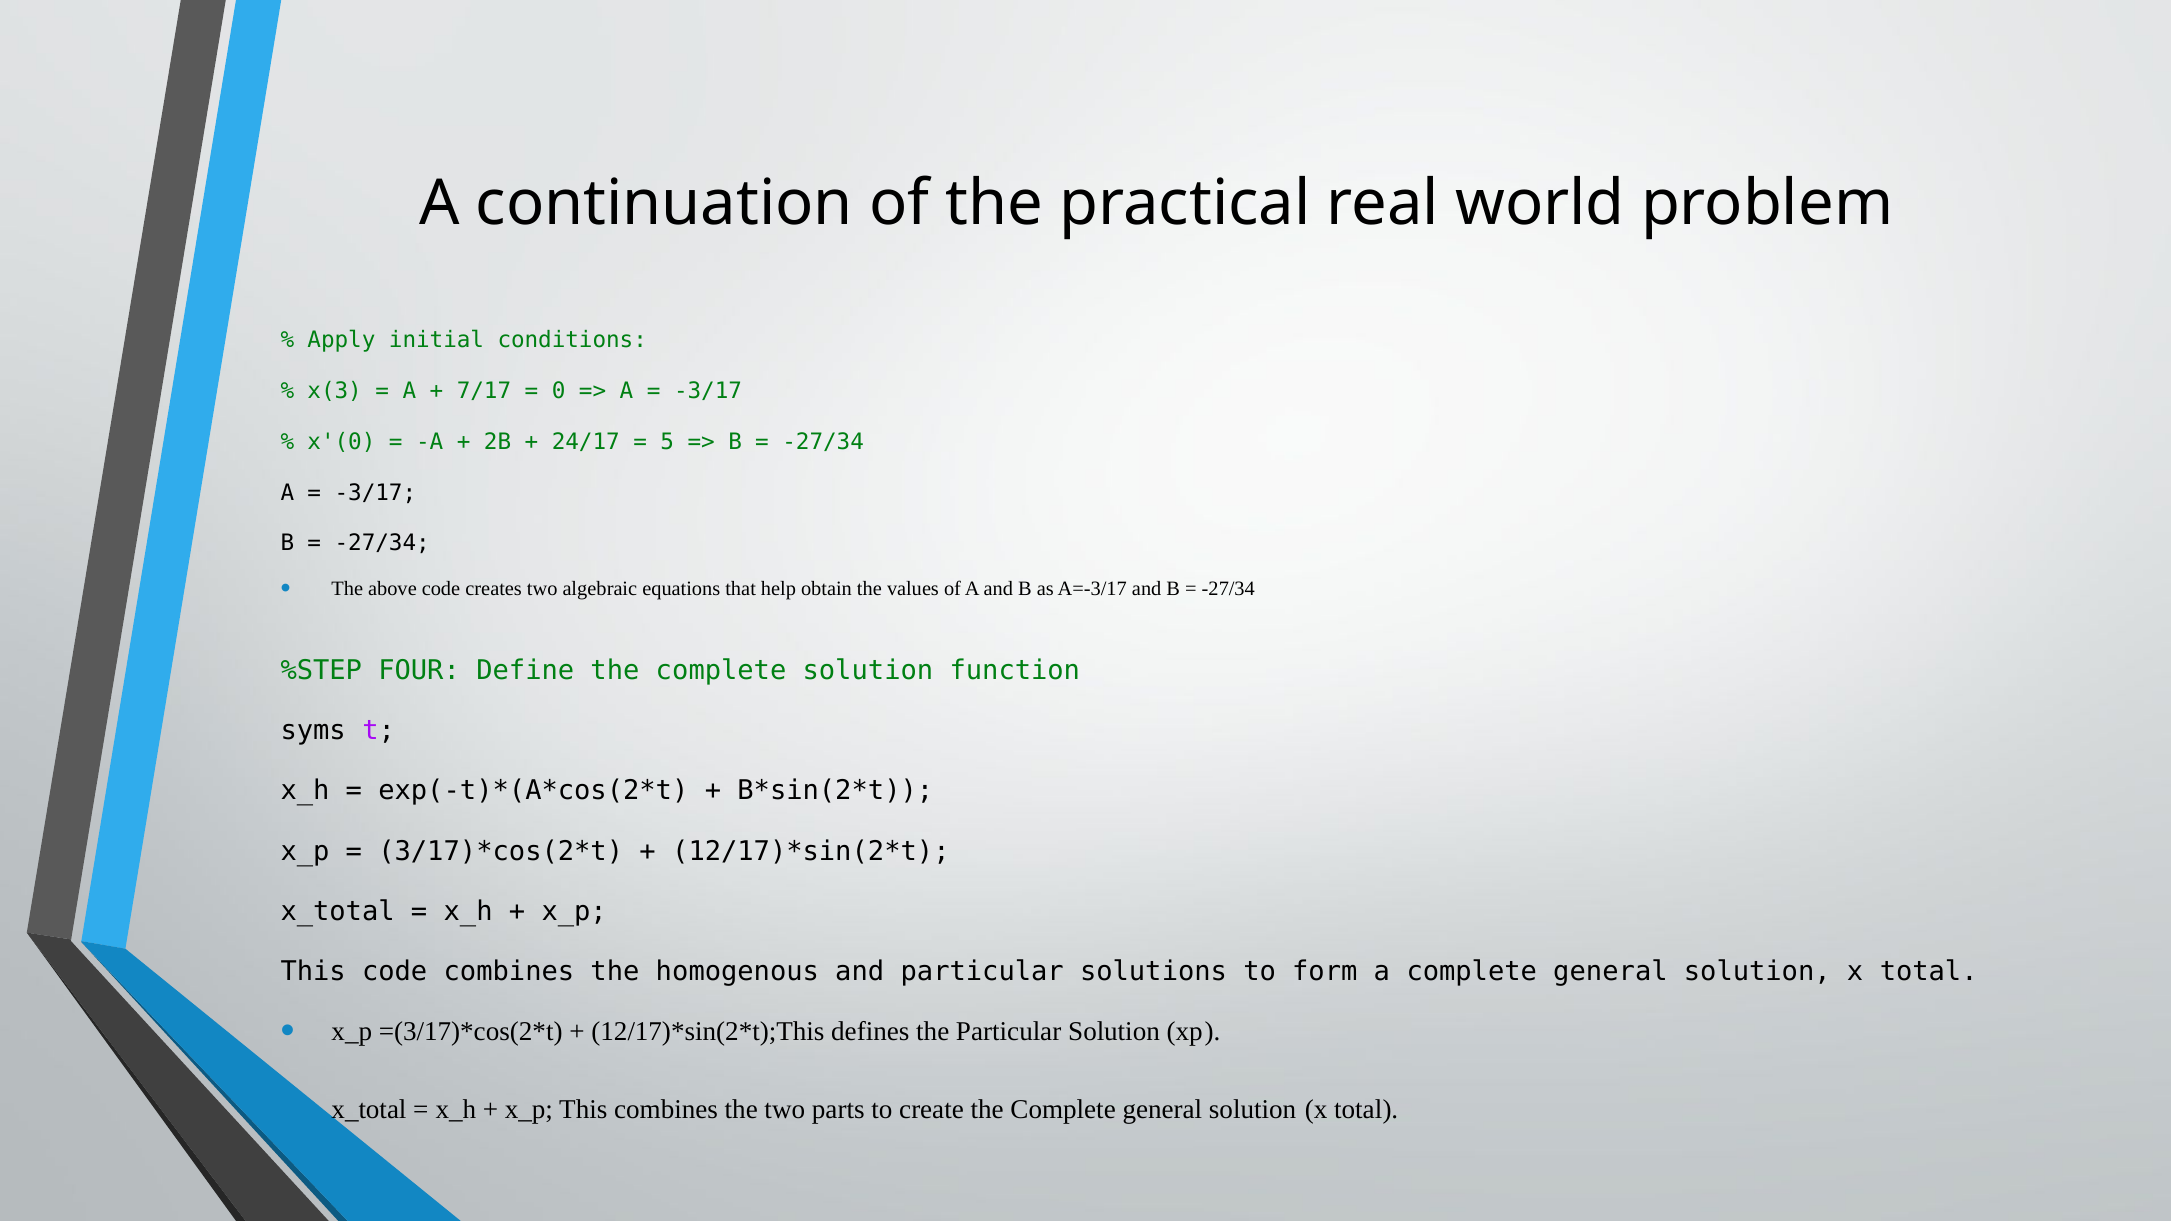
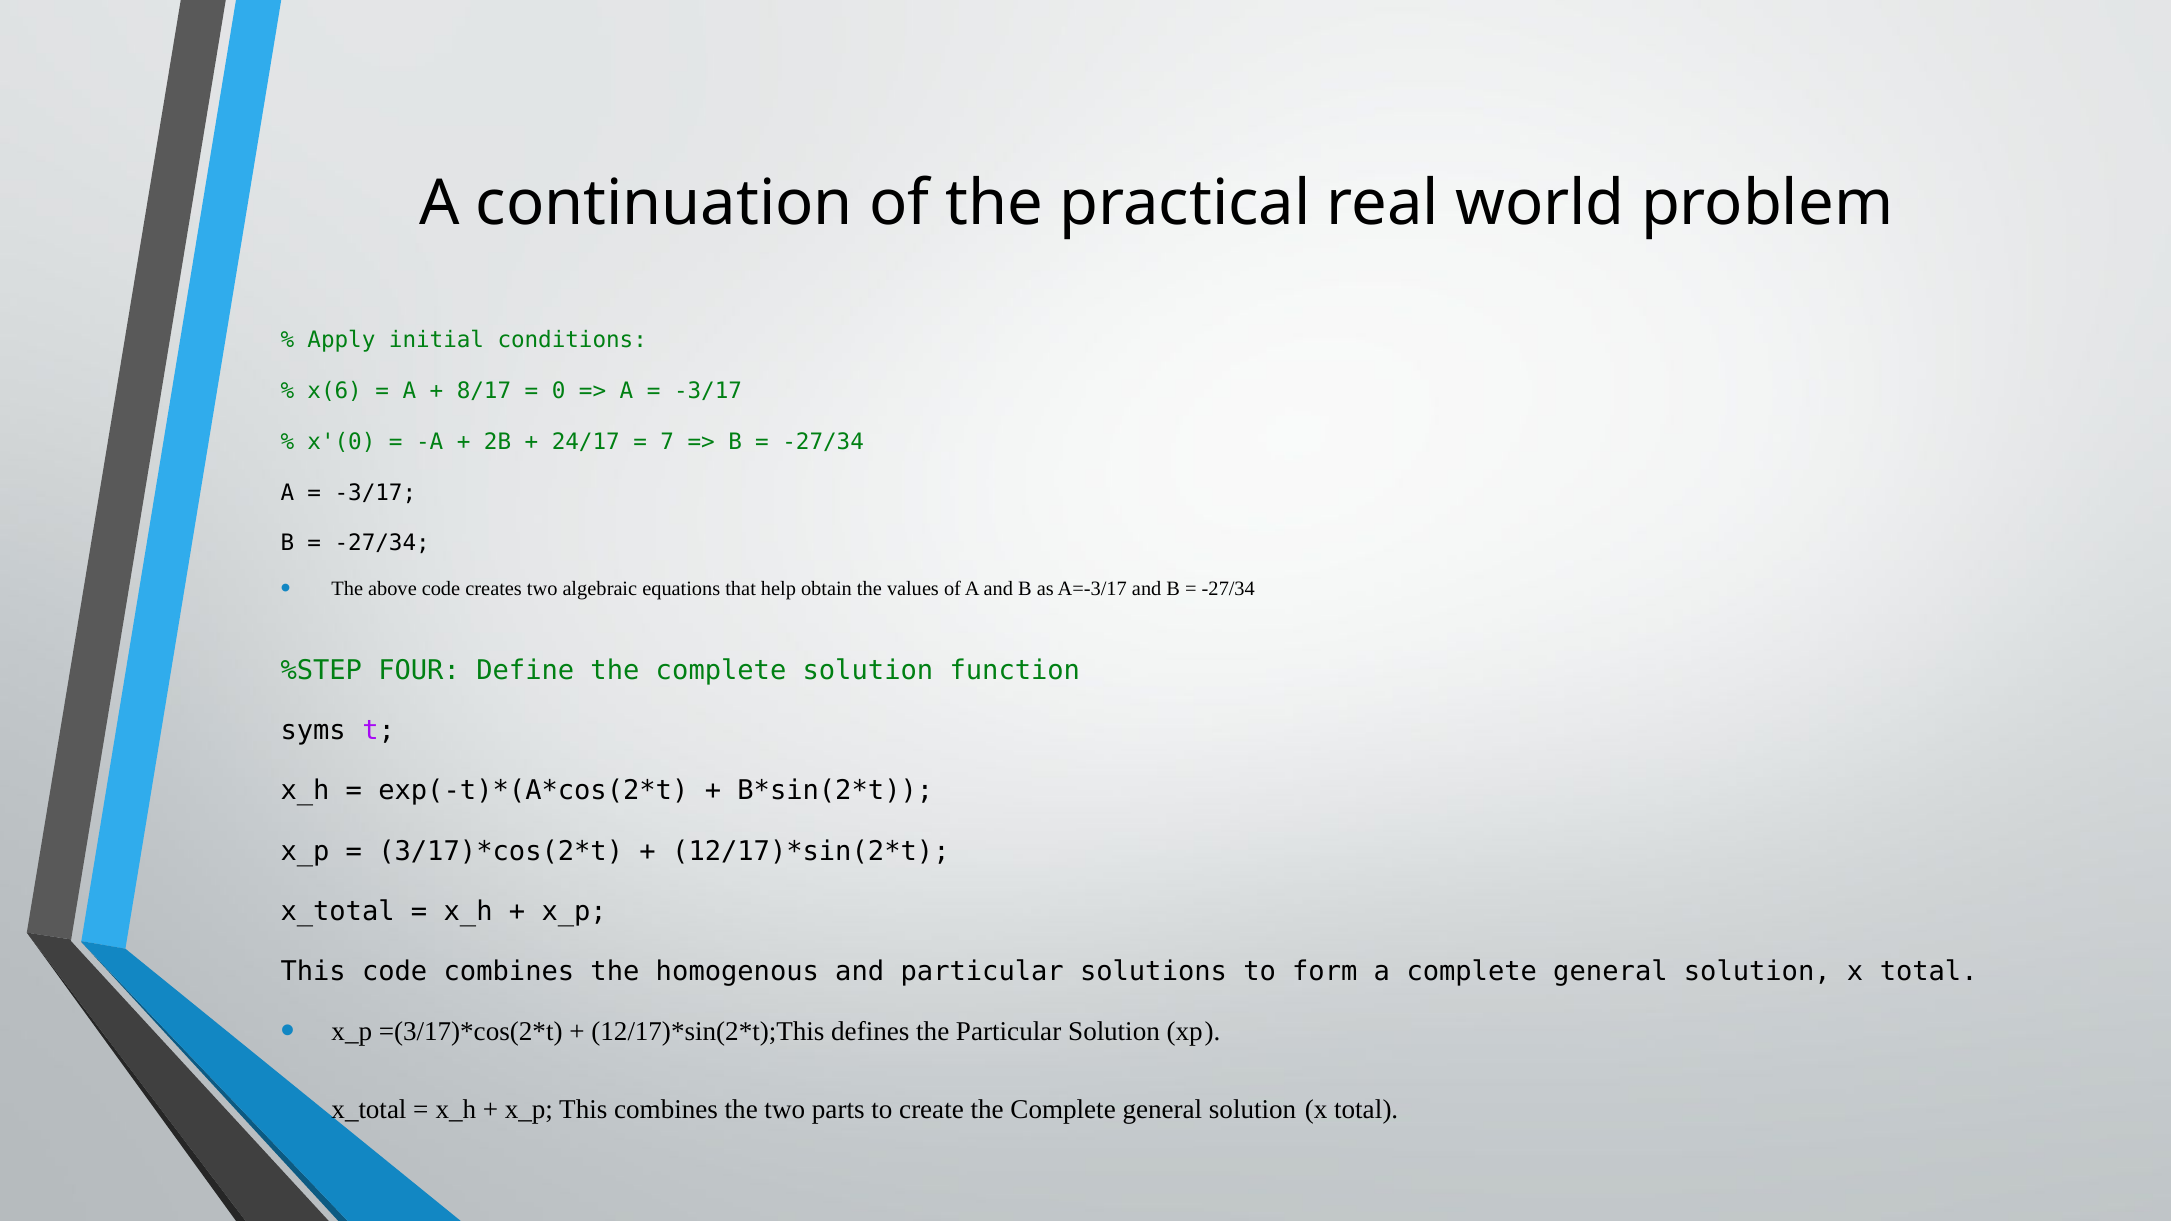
x(3: x(3 -> x(6 (335, 391)
7/17: 7/17 -> 8/17 (484, 391)
5: 5 -> 7 (667, 442)
